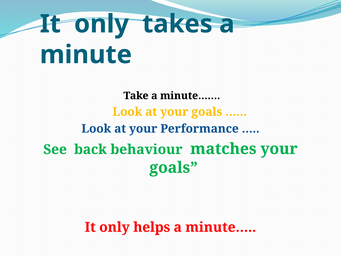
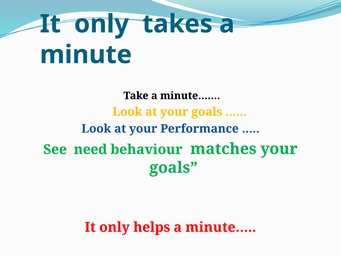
back: back -> need (90, 149)
